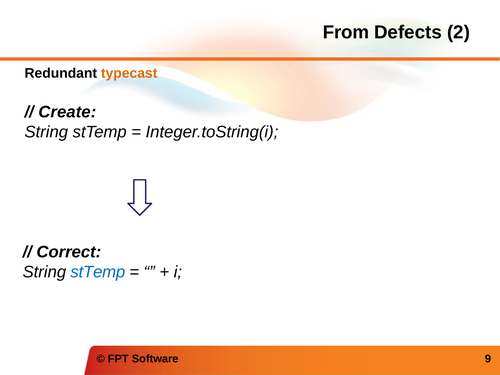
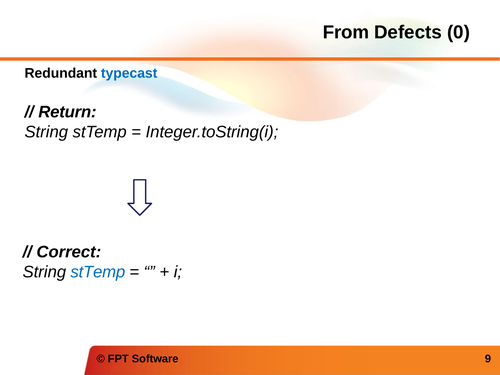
2: 2 -> 0 (458, 32)
typecast colour: orange -> blue (129, 73)
Create: Create -> Return (67, 112)
